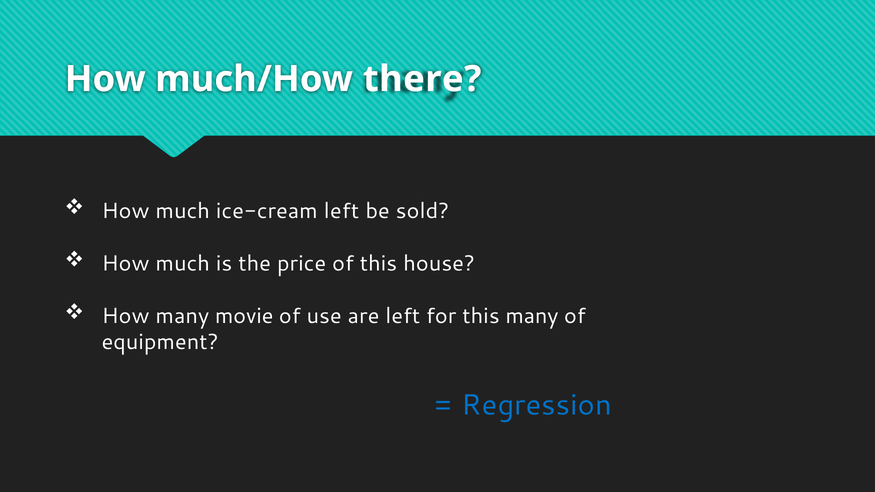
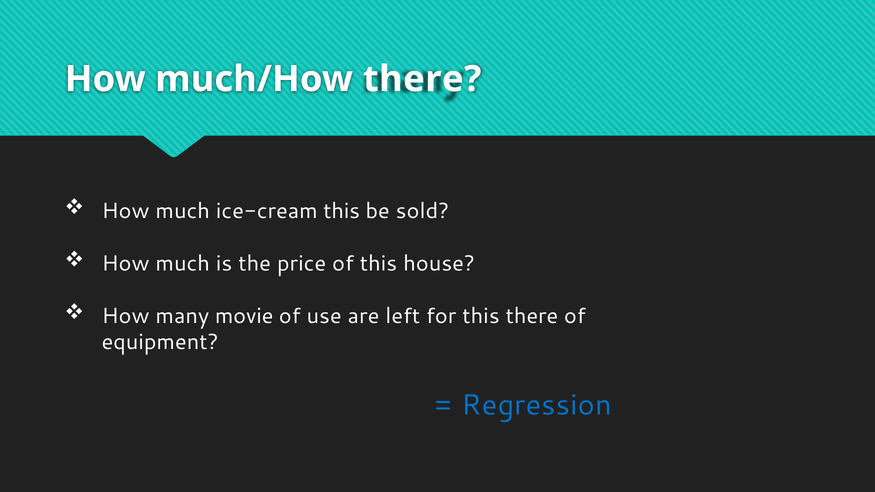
ice-cream left: left -> this (342, 211)
this many: many -> there (532, 316)
